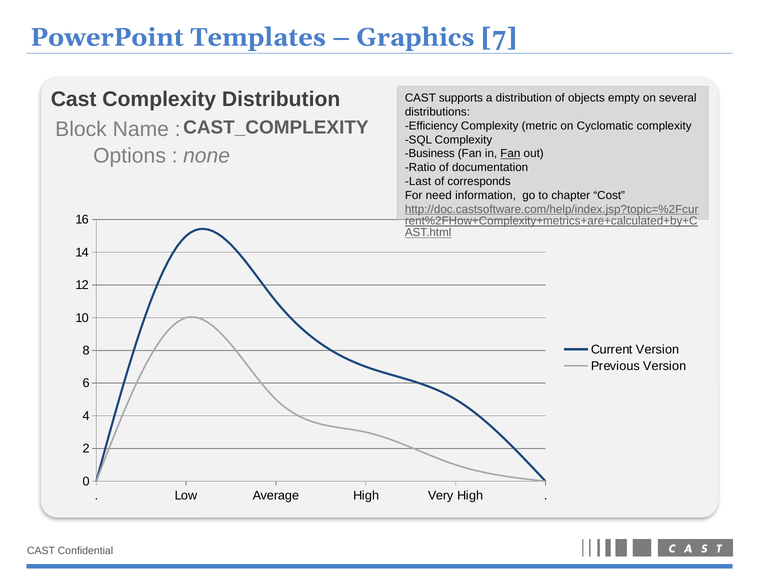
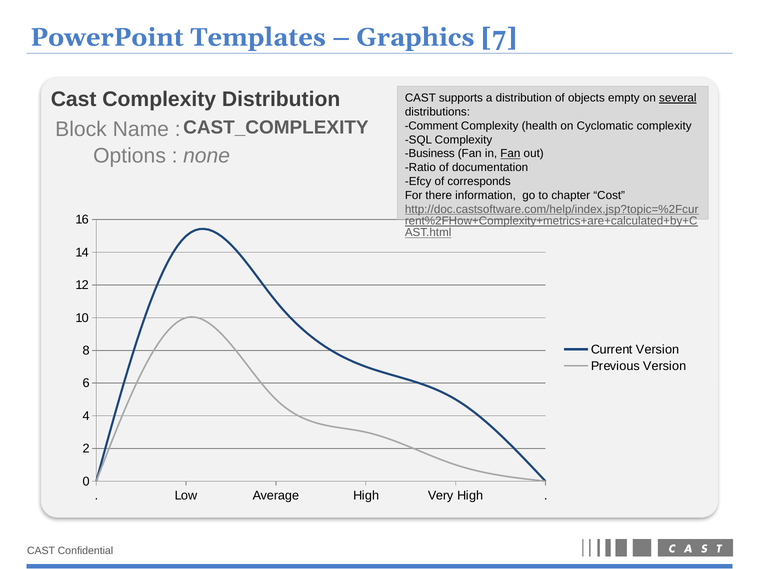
several underline: none -> present (678, 98)
Efficiency: Efficiency -> Comment (431, 126)
metric: metric -> health (539, 126)
Last: Last -> Efcy (418, 182)
need: need -> there (439, 195)
